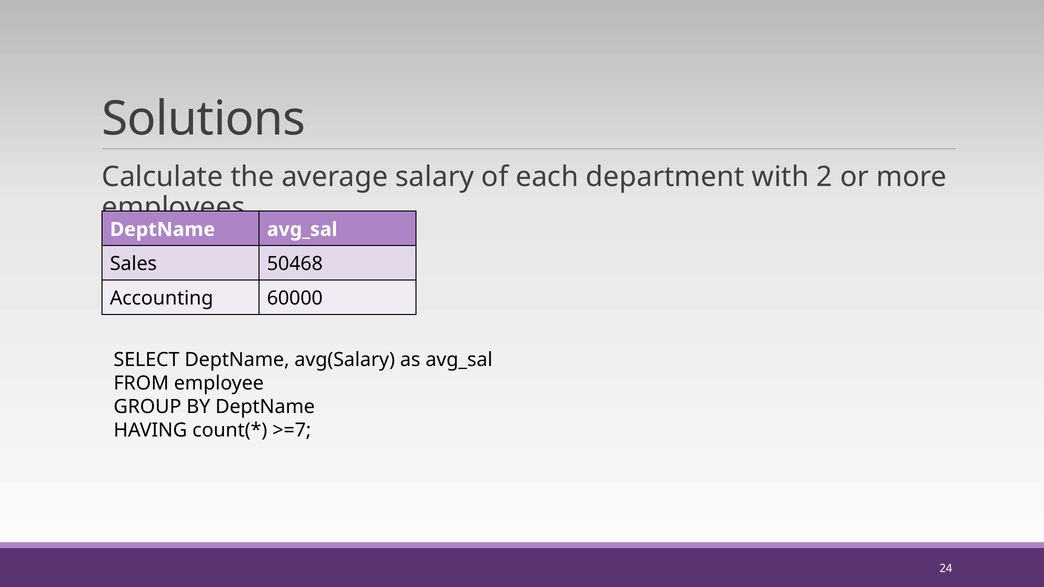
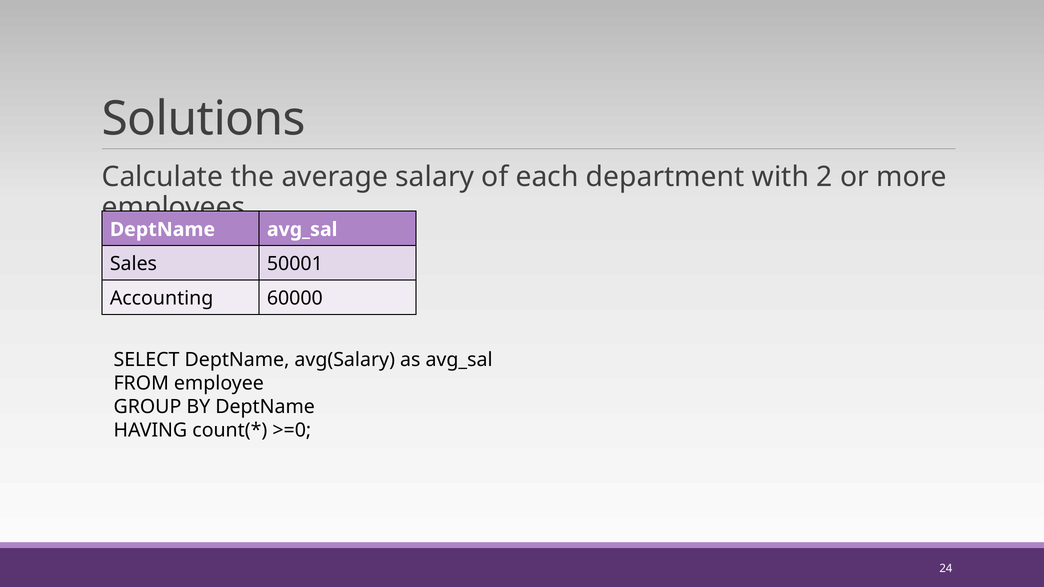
50468: 50468 -> 50001 (295, 264)
>=7: >=7 -> >=0 (292, 431)
